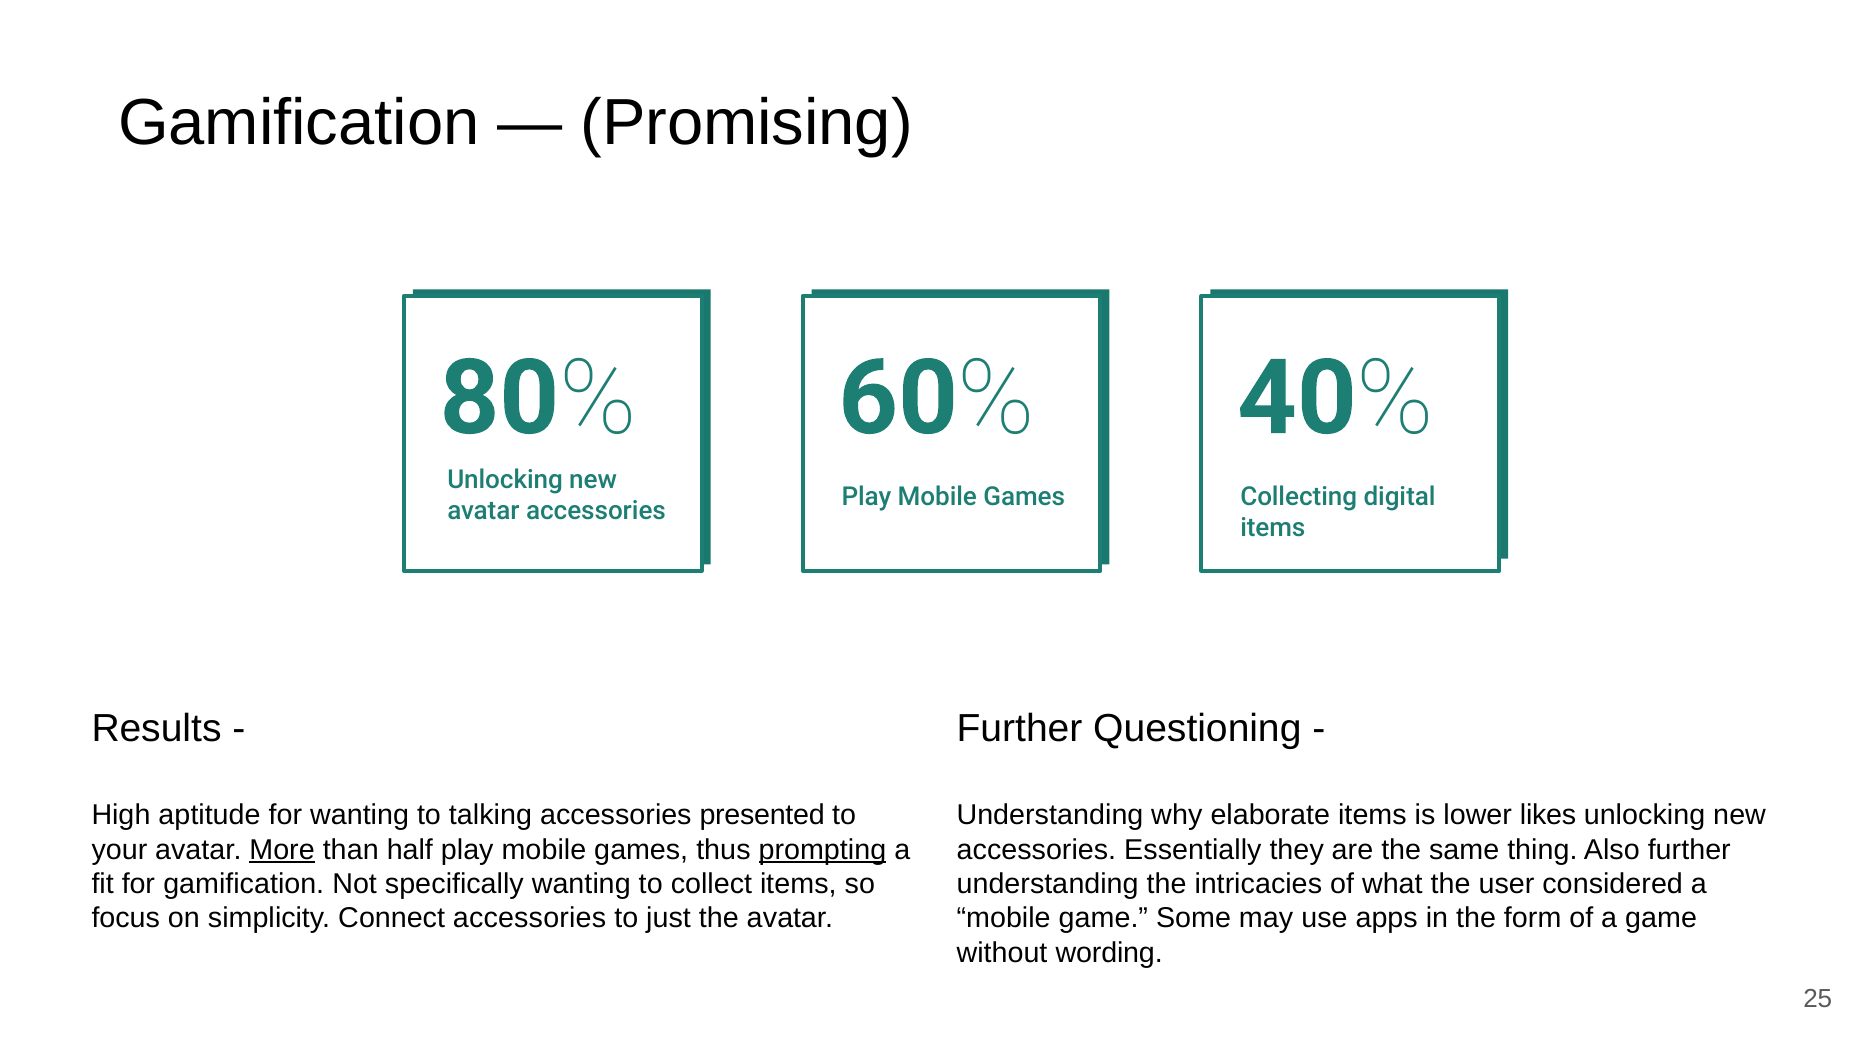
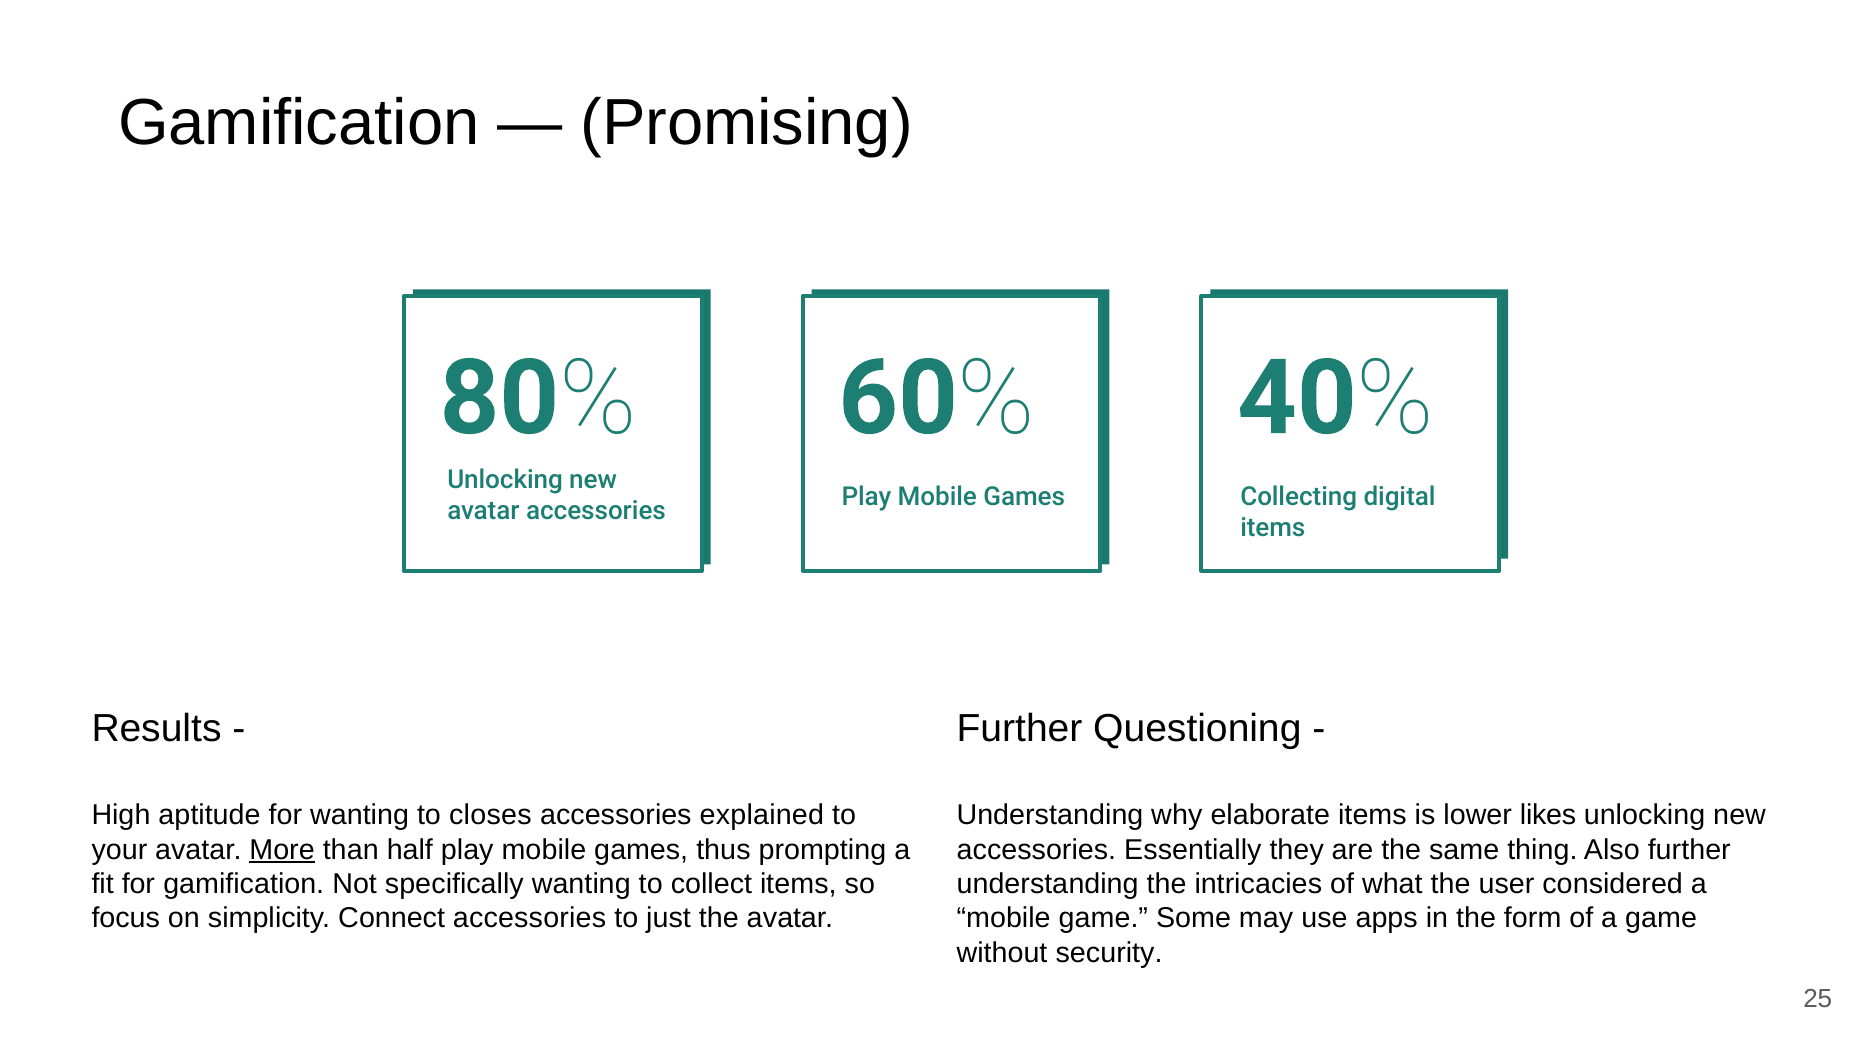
talking: talking -> closes (490, 815)
presented: presented -> explained (762, 815)
prompting underline: present -> none (822, 850)
wording: wording -> security (1109, 953)
